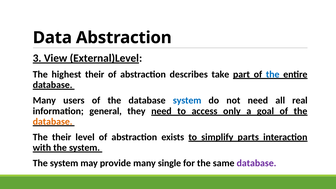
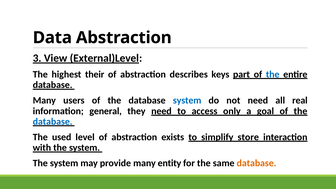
take: take -> keys (220, 74)
database colour: orange -> blue (53, 122)
The their: their -> used (62, 137)
parts: parts -> store (248, 137)
single: single -> entity (169, 163)
database colour: purple -> orange (256, 163)
